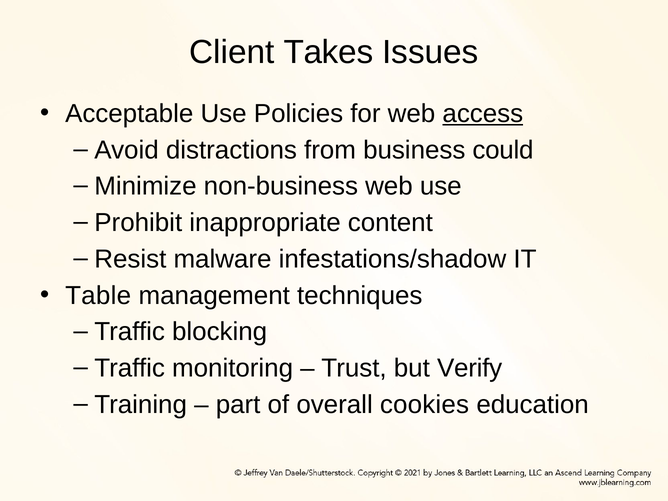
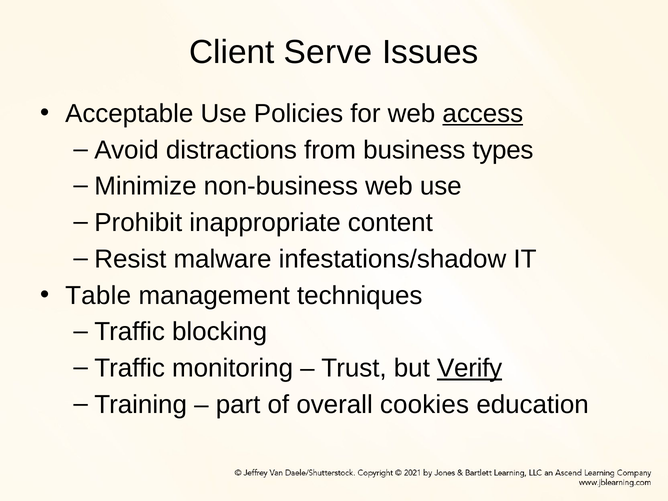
Takes: Takes -> Serve (328, 52)
could: could -> types (503, 150)
Verify underline: none -> present (470, 368)
